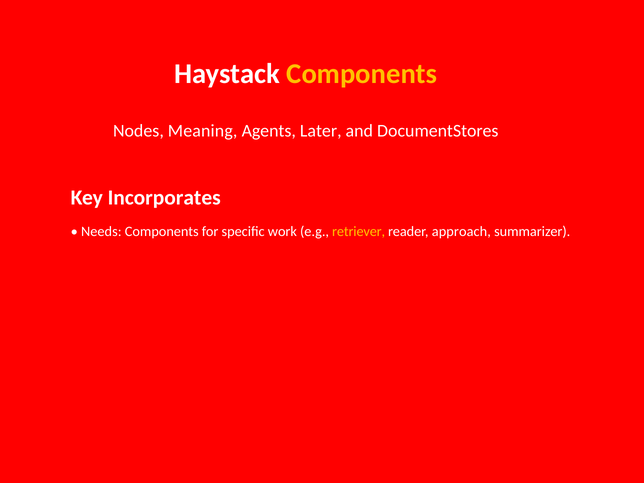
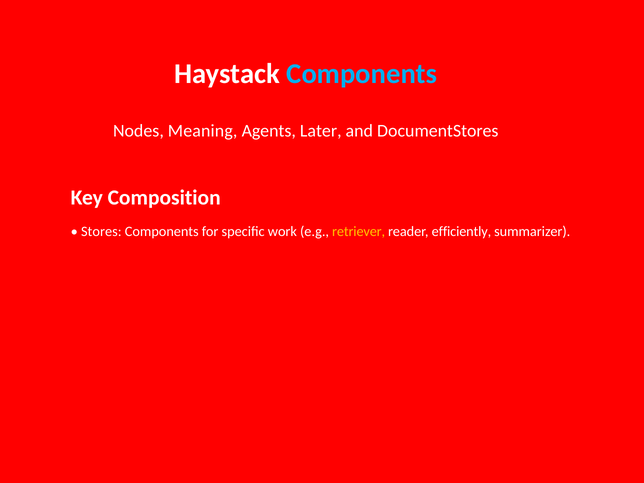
Components colour: yellow -> light blue (362, 74)
Incorporates: Incorporates -> Composition (164, 198)
Needs: Needs -> Stores (101, 232)
approach: approach -> efficiently (461, 232)
